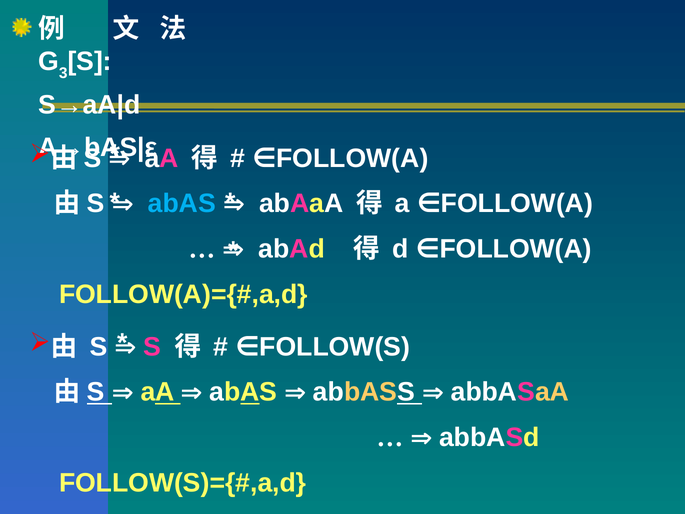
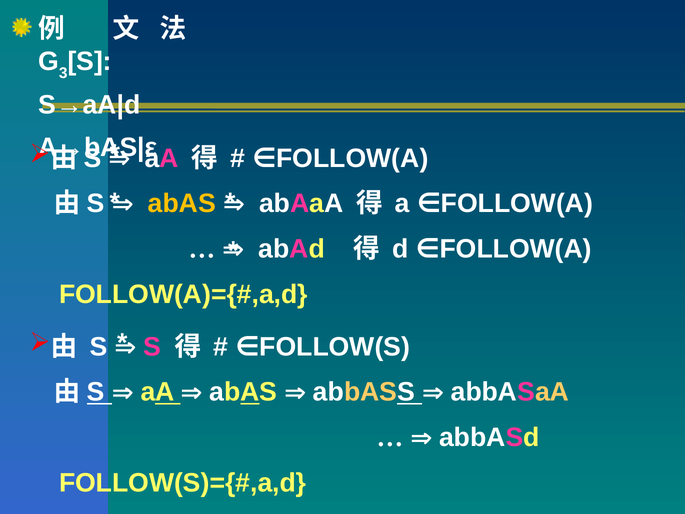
abAS colour: light blue -> yellow (182, 204)
